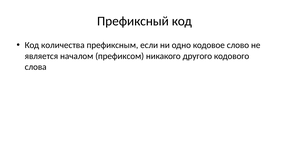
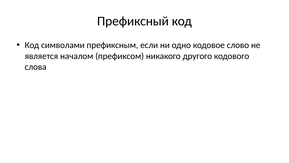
количества: количества -> символами (63, 45)
